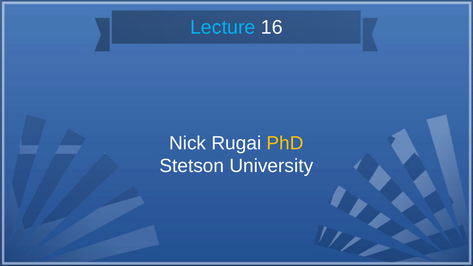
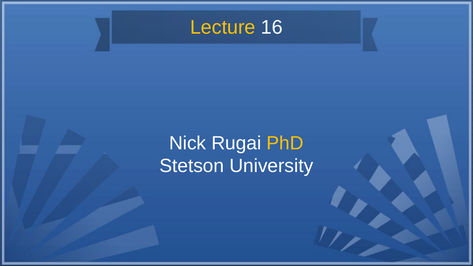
Lecture colour: light blue -> yellow (223, 27)
